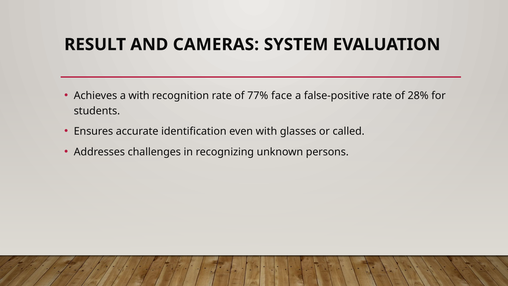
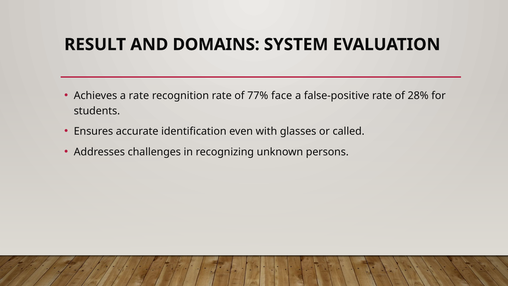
CAMERAS: CAMERAS -> DOMAINS (216, 44)
a with: with -> rate (139, 96)
